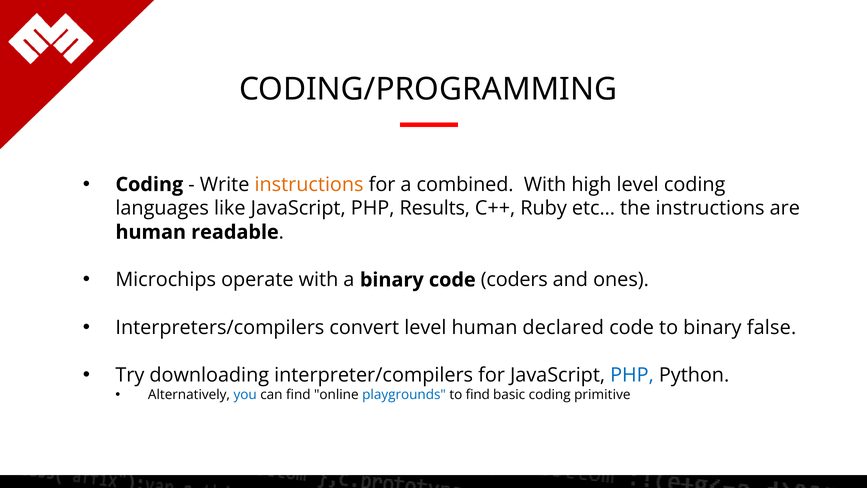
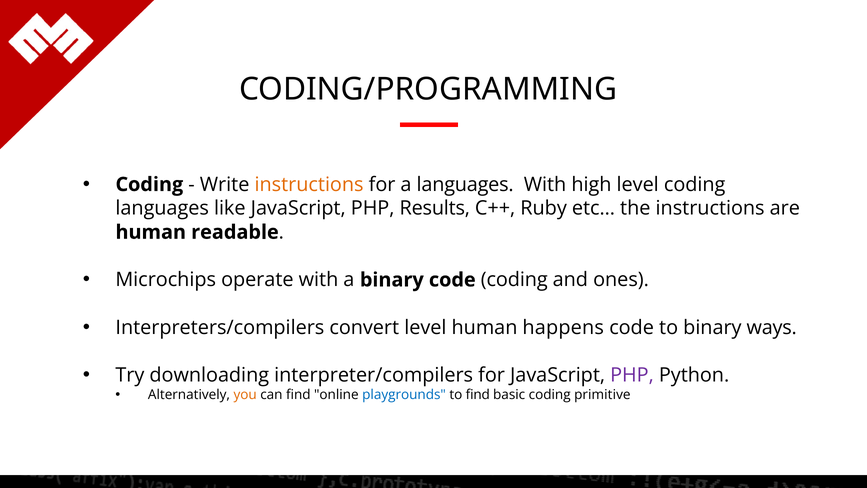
a combined: combined -> languages (465, 184)
code coders: coders -> coding (514, 280)
declared: declared -> happens (563, 327)
false: false -> ways (772, 327)
PHP colour: blue -> purple (632, 375)
you colour: blue -> orange (245, 395)
